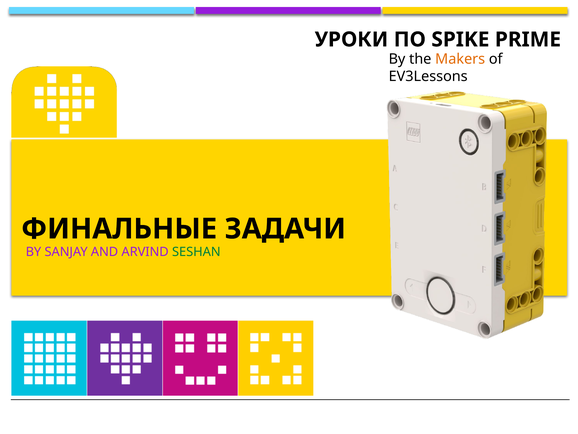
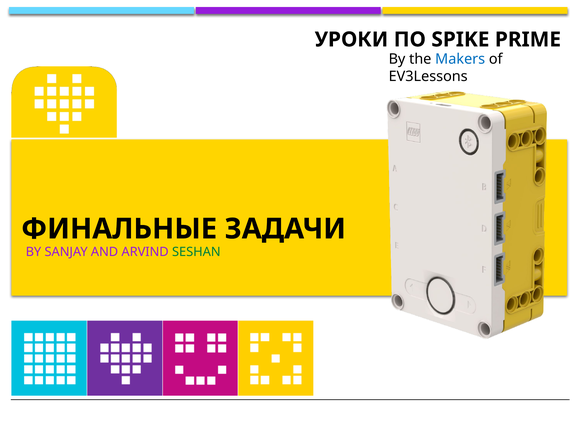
Makers colour: orange -> blue (460, 59)
